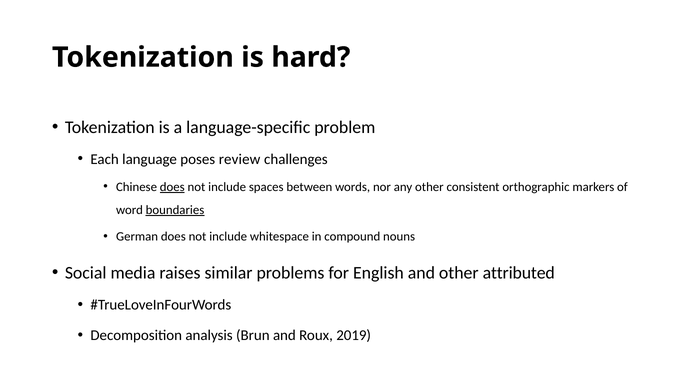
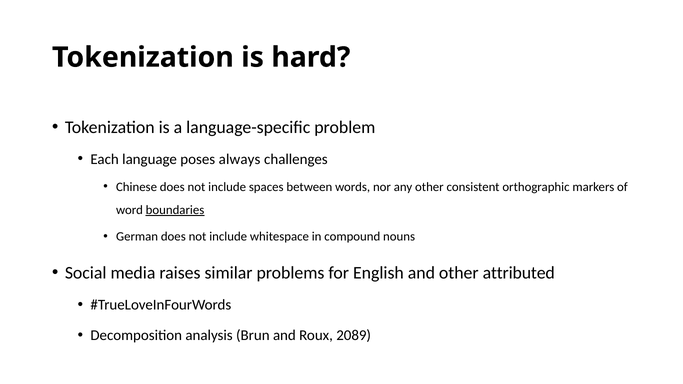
review: review -> always (240, 159)
does underline: present -> none (172, 187)
2019: 2019 -> 2089 (354, 336)
